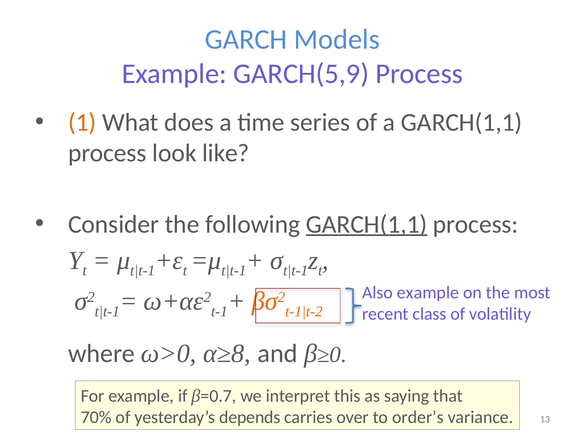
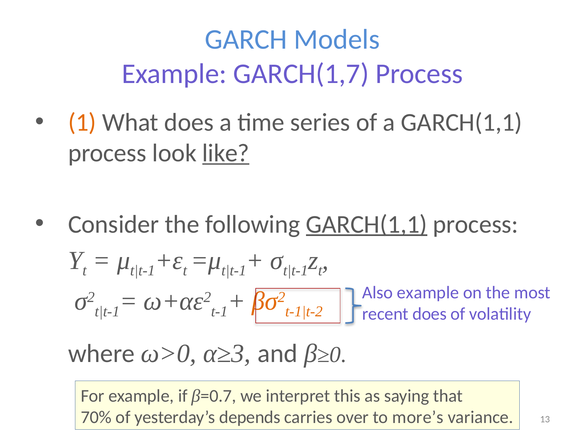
GARCH(5,9: GARCH(5,9 -> GARCH(1,7 (301, 74)
like underline: none -> present (226, 153)
recent class: class -> does (430, 314)
α≥8: α≥8 -> α≥3 (227, 353)
order’s: order’s -> more’s (418, 417)
